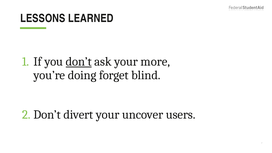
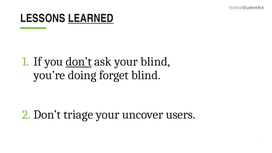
LEARNED underline: none -> present (91, 18)
your more: more -> blind (155, 62)
divert: divert -> triage (78, 115)
